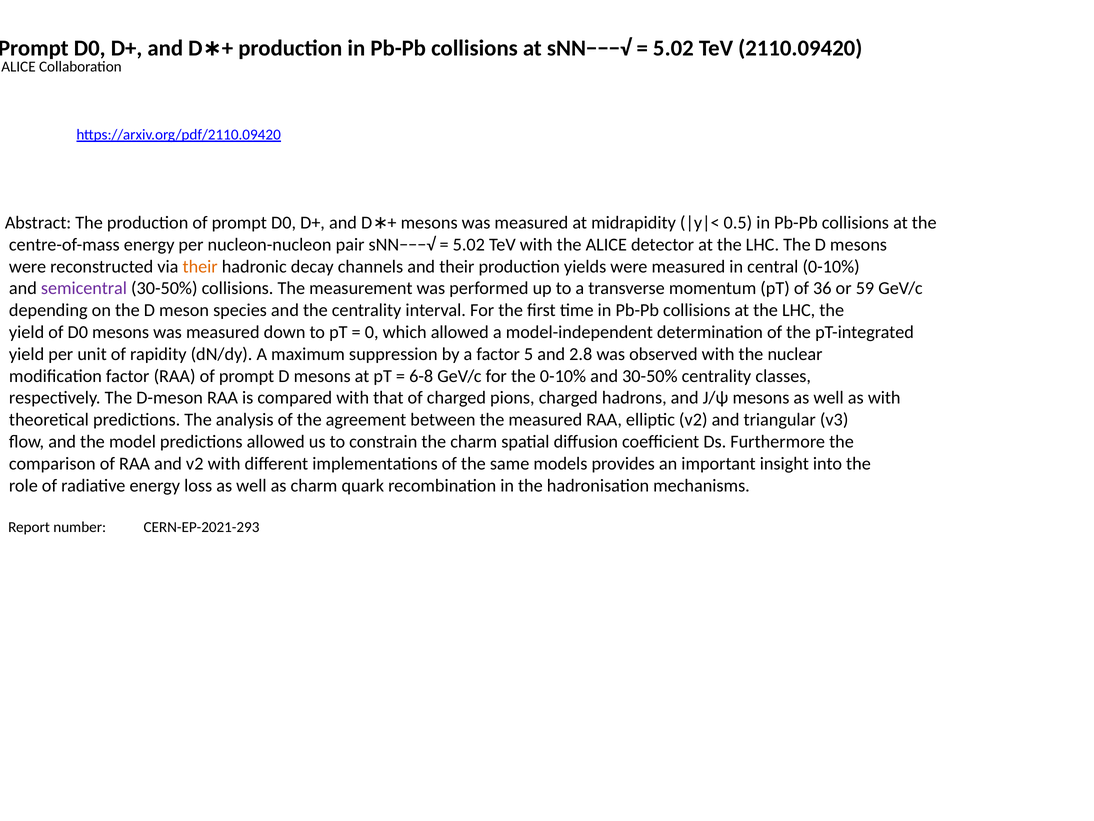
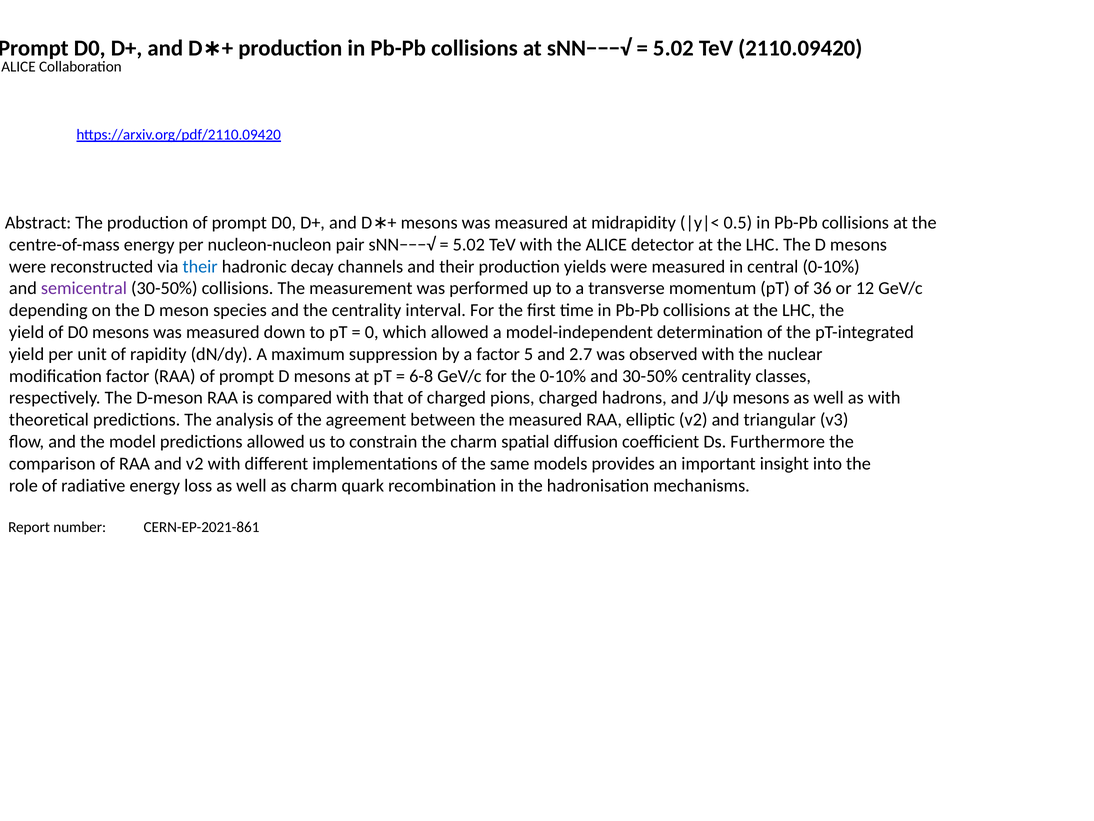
their colour: orange -> blue (200, 266)
59: 59 -> 12 (865, 288)
2.8: 2.8 -> 2.7 (581, 354)
CERN-EP-2021-293: CERN-EP-2021-293 -> CERN-EP-2021-861 (202, 527)
